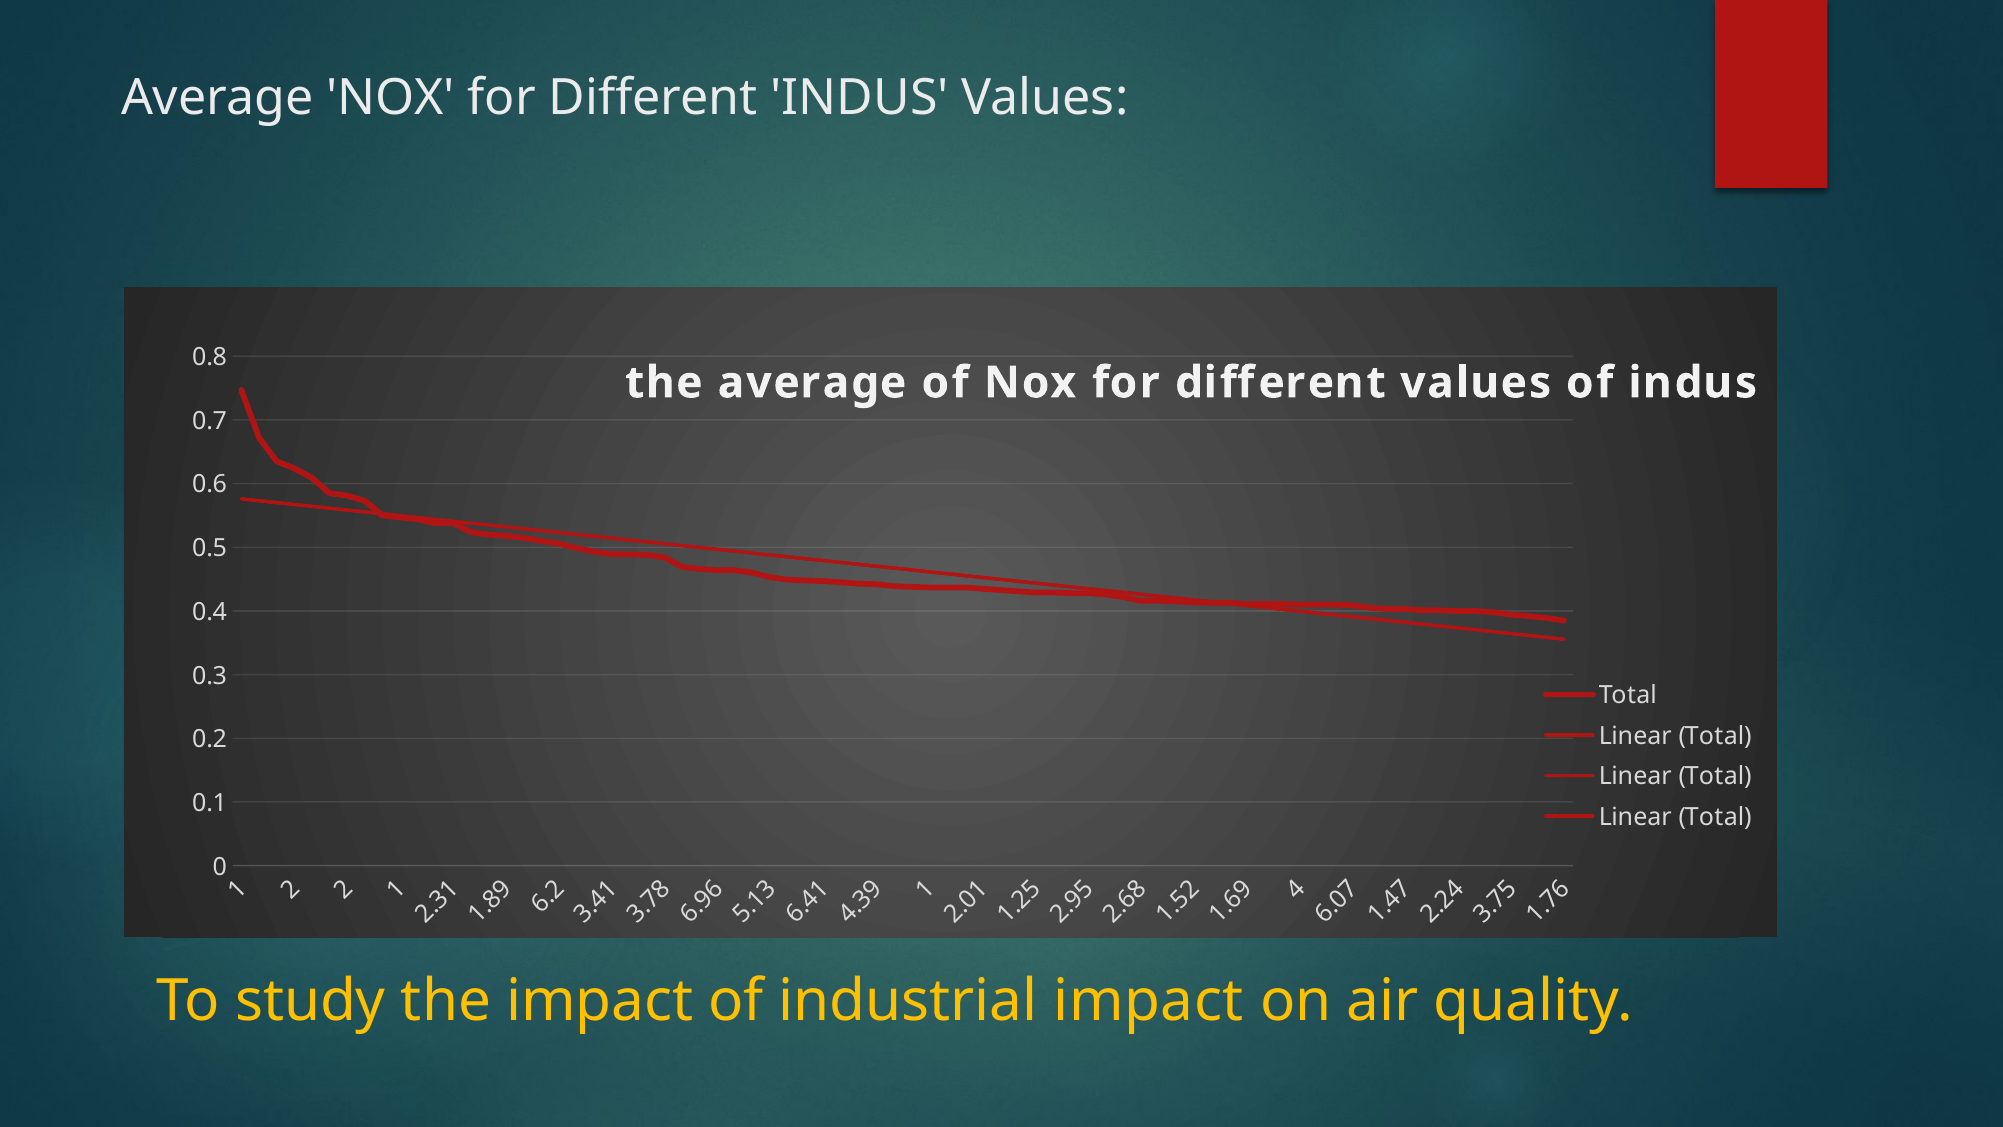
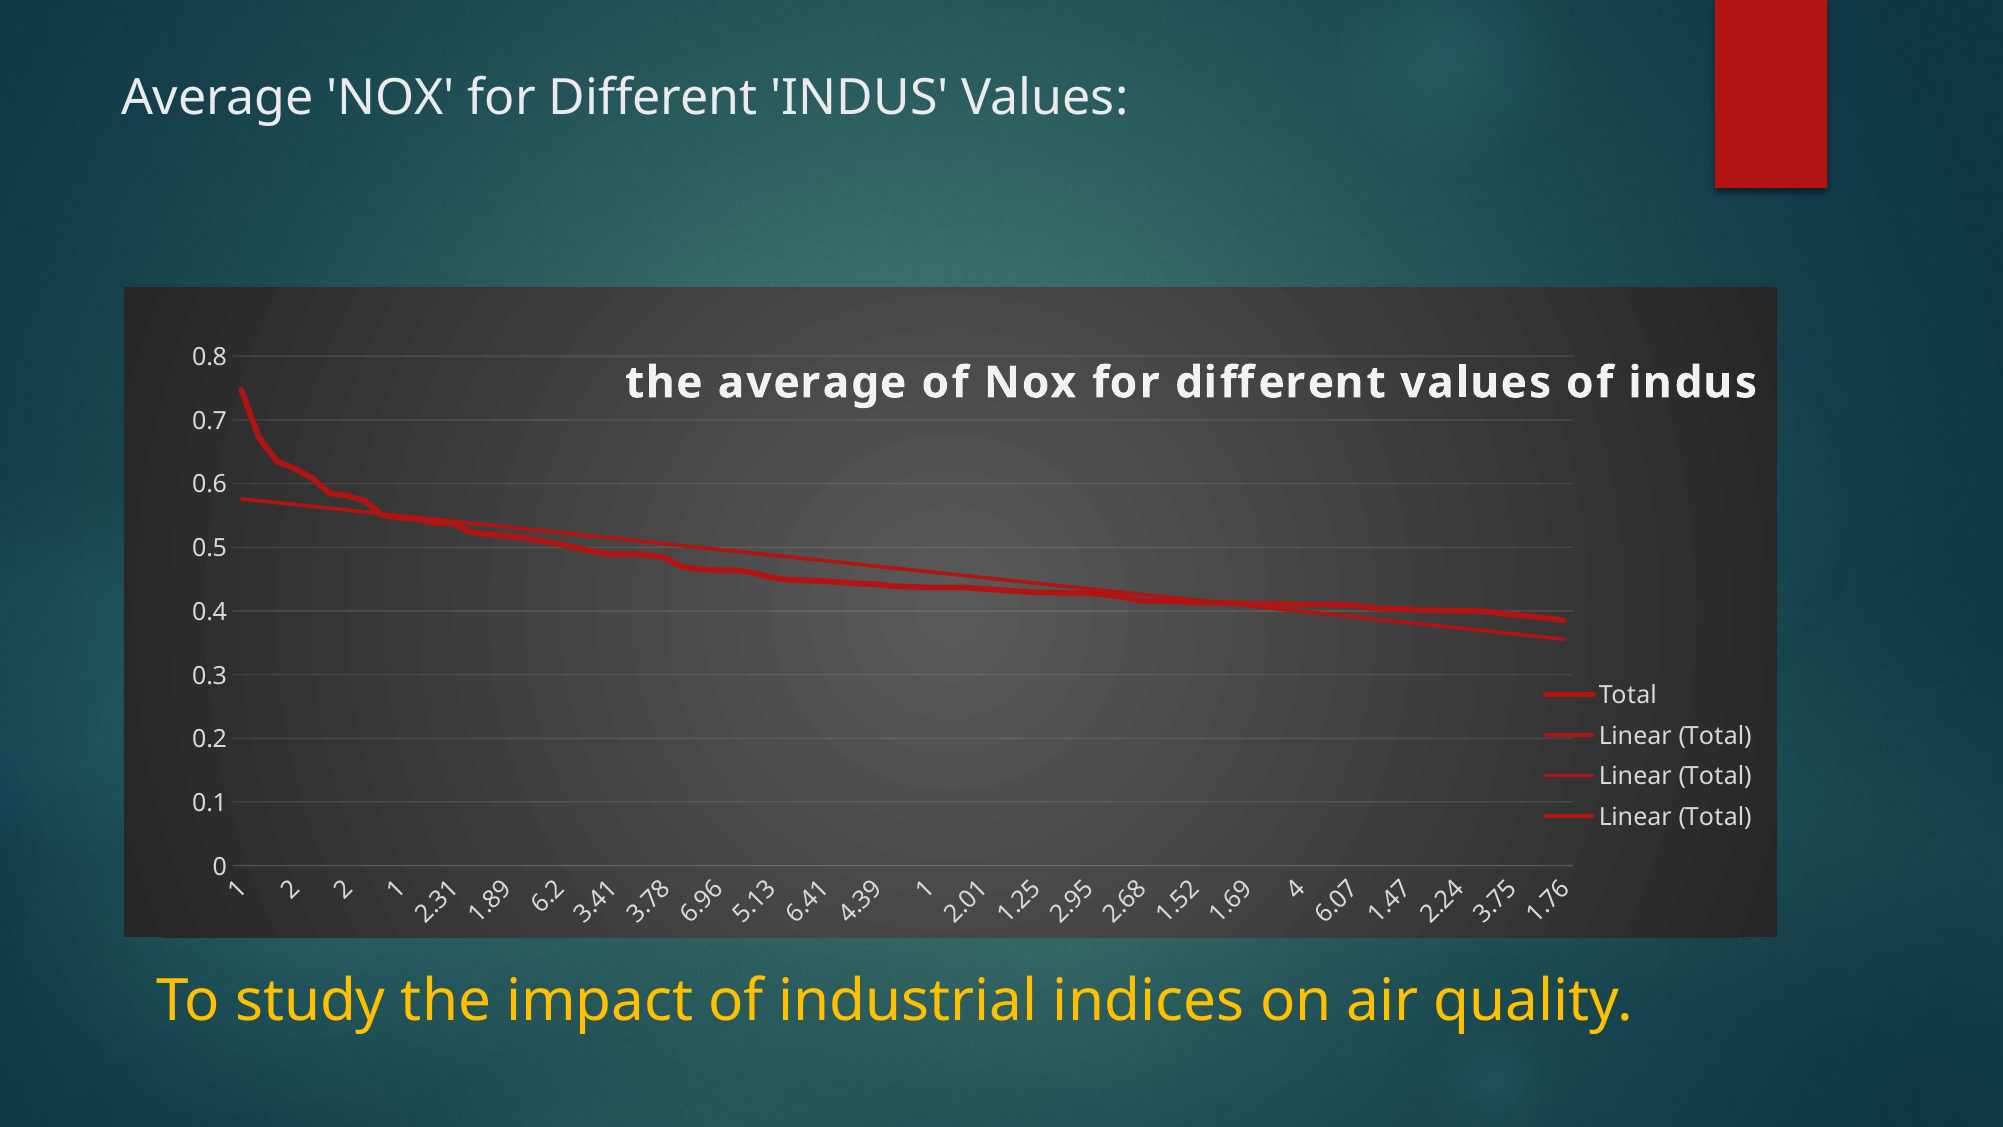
industrial impact: impact -> indices (1149, 1001)
